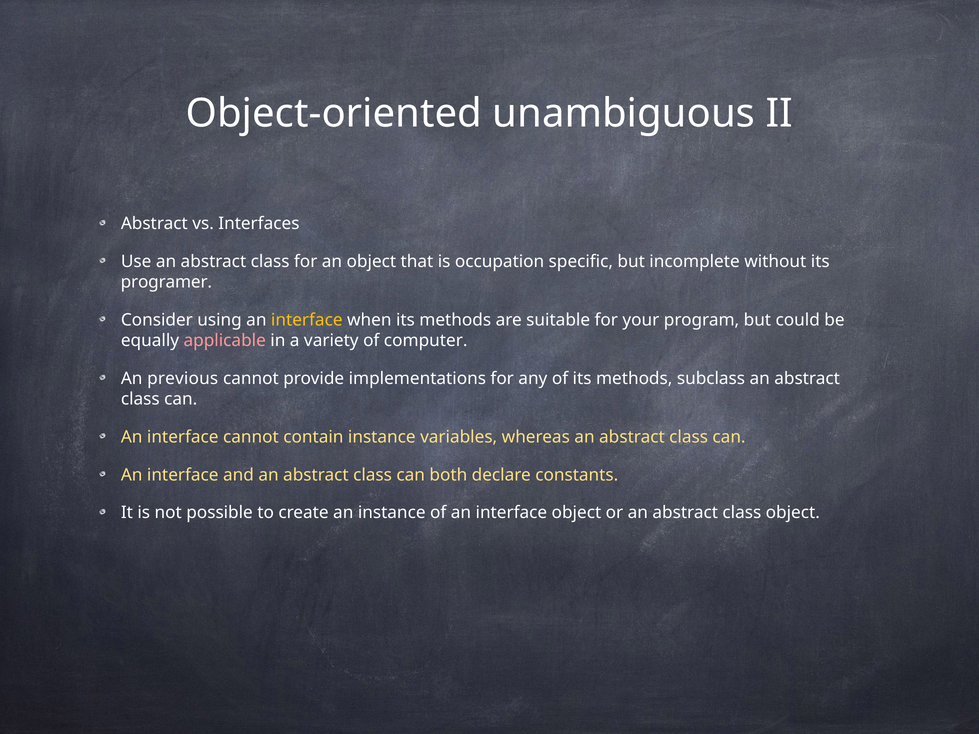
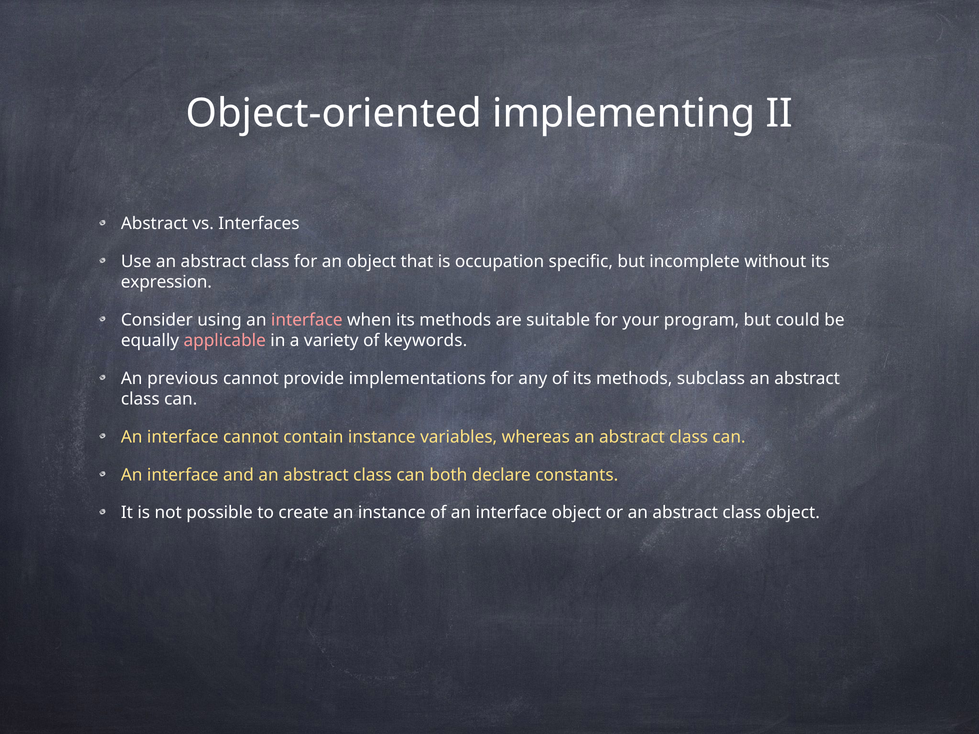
unambiguous: unambiguous -> implementing (624, 114)
programer: programer -> expression (166, 282)
interface colour: yellow -> pink (307, 320)
computer: computer -> keywords (426, 341)
